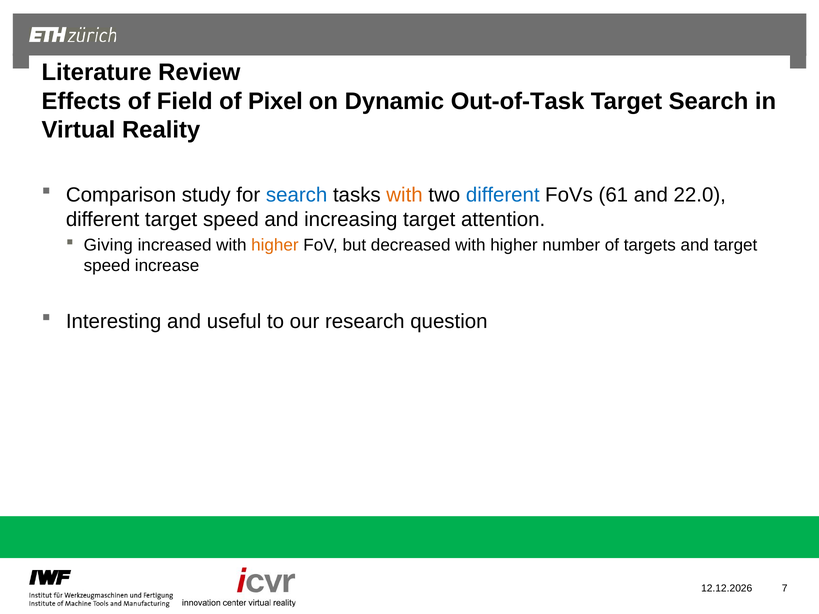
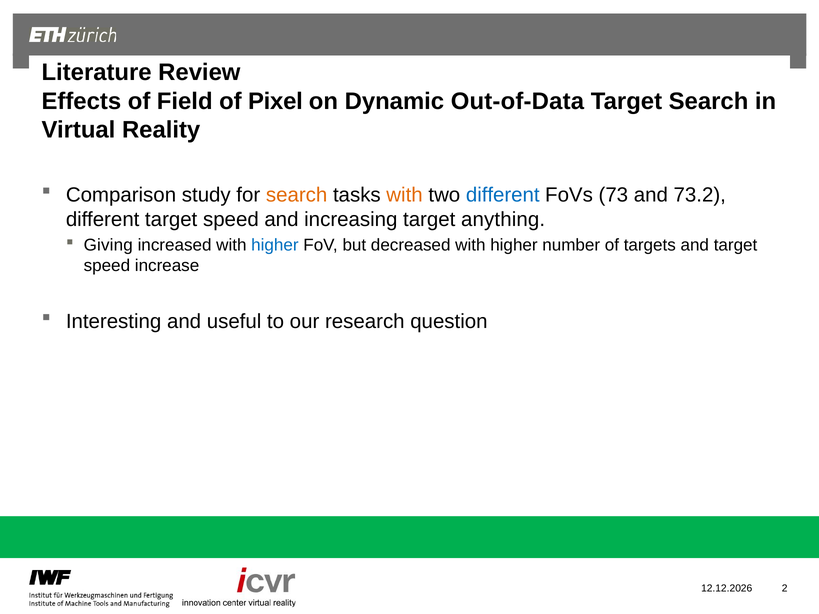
Out-of-Task: Out-of-Task -> Out-of-Data (517, 101)
search colour: blue -> orange (297, 195)
61: 61 -> 73 (613, 195)
22.0: 22.0 -> 73.2 (700, 195)
attention: attention -> anything (503, 220)
higher colour: orange -> blue (275, 245)
7: 7 -> 2 (785, 589)
